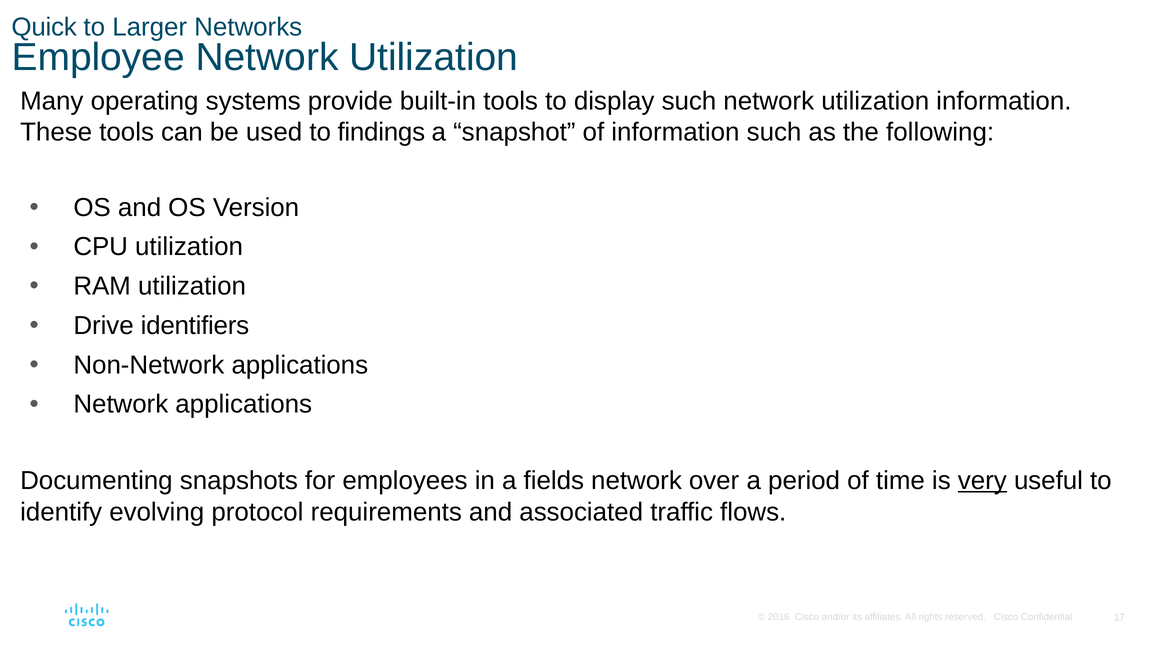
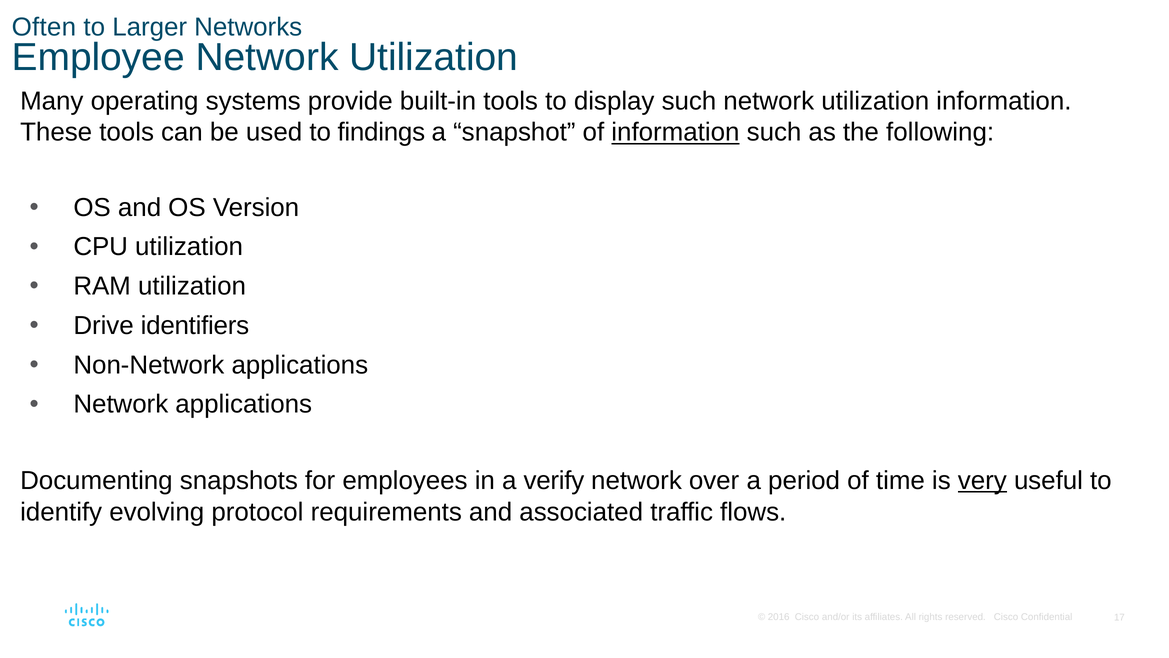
Quick: Quick -> Often (44, 27)
information underline: none -> present (675, 132)
fields: fields -> verify (554, 480)
